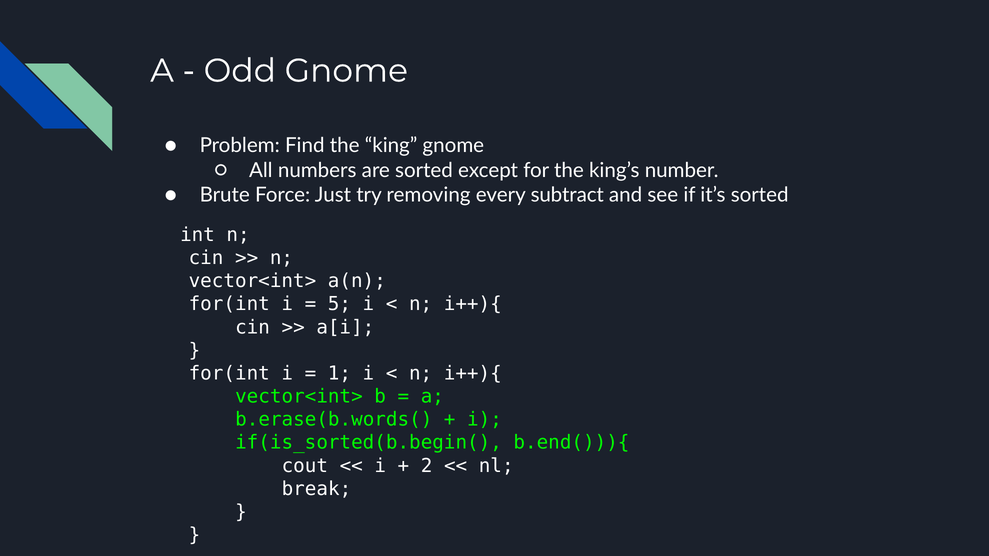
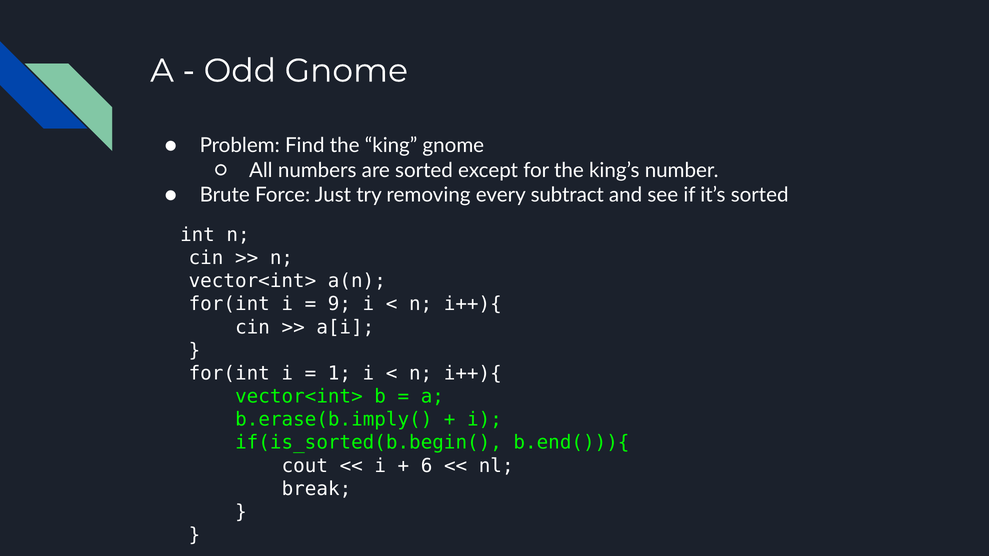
5: 5 -> 9 (339, 304)
b.erase(b.words(: b.erase(b.words( -> b.erase(b.imply( (334, 420)
2: 2 -> 6 (427, 466)
